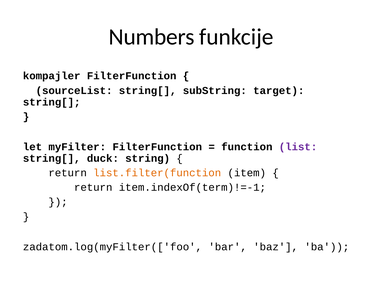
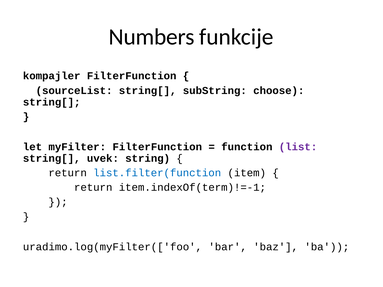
target: target -> choose (279, 91)
duck: duck -> uvek (103, 159)
list.filter(function colour: orange -> blue (157, 173)
zadatom.log(myFilter(['foo: zadatom.log(myFilter(['foo -> uradimo.log(myFilter(['foo (112, 247)
